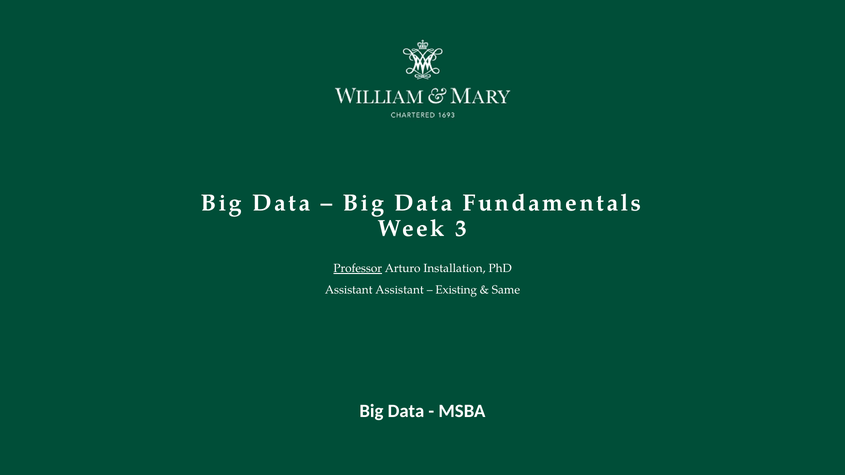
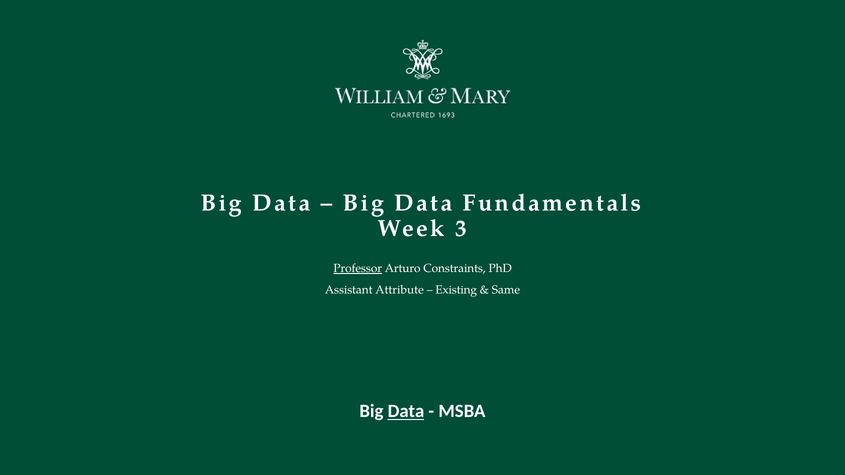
Installation: Installation -> Constraints (455, 269)
Assistant Assistant: Assistant -> Attribute (400, 290)
Data underline: none -> present (406, 412)
